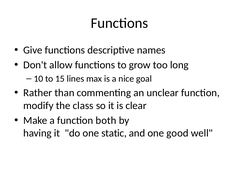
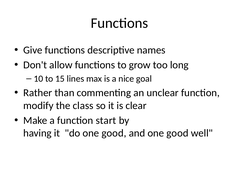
both: both -> start (106, 121)
do one static: static -> good (114, 133)
